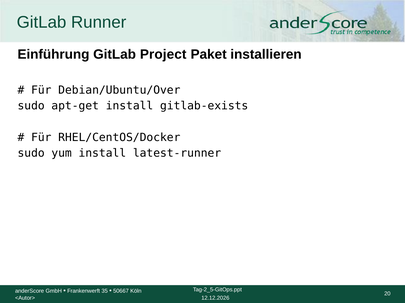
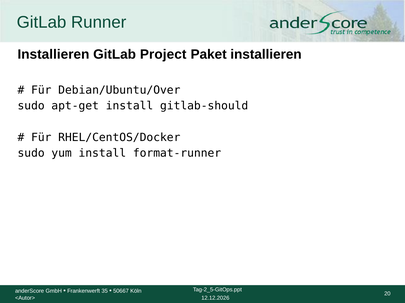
Einführung: Einführung -> Installieren (53, 55)
gitlab-exists: gitlab-exists -> gitlab-should (204, 106)
latest-runner: latest-runner -> format-runner (177, 153)
